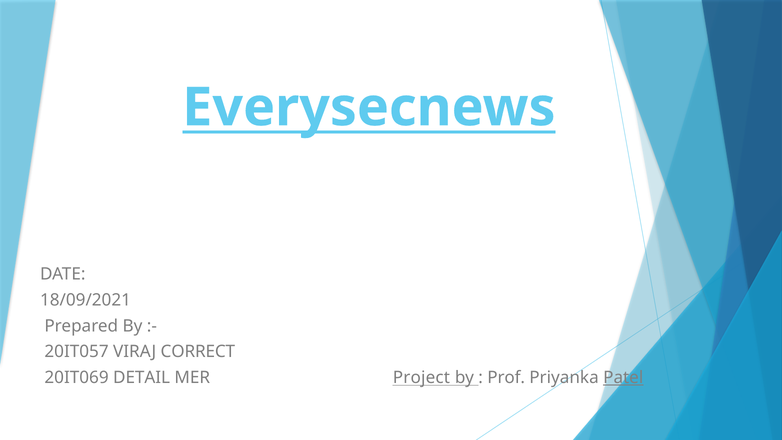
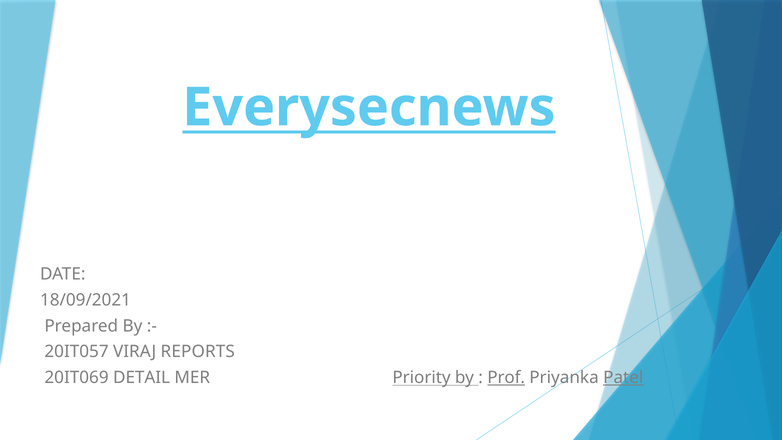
CORRECT: CORRECT -> REPORTS (198, 352)
Project: Project -> Priority (422, 377)
Prof underline: none -> present (506, 377)
